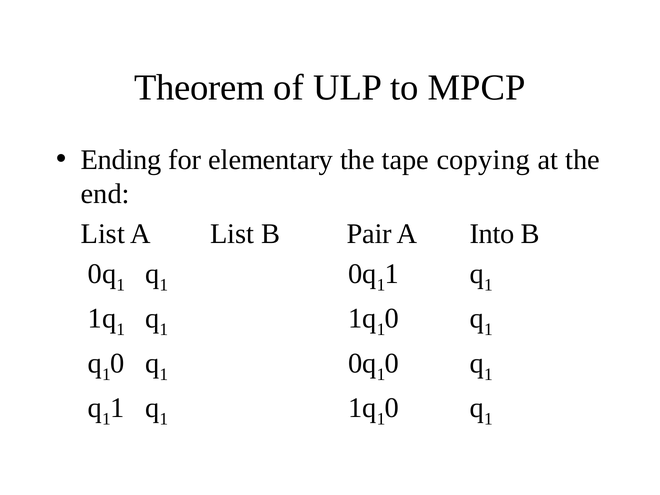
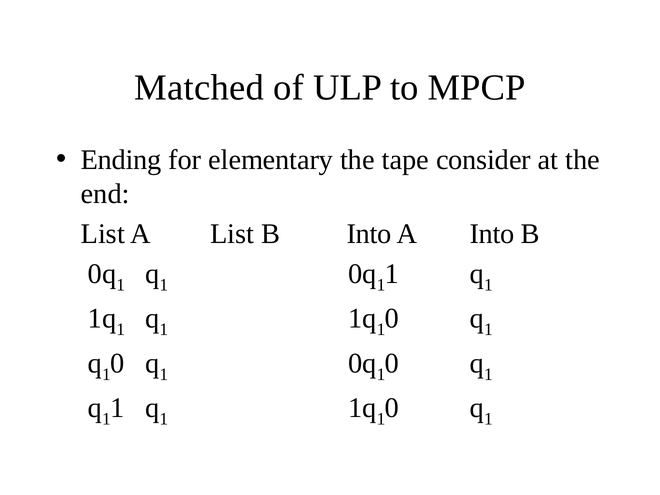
Theorem: Theorem -> Matched (199, 88)
copying: copying -> consider (483, 160)
B Pair: Pair -> Into (369, 234)
